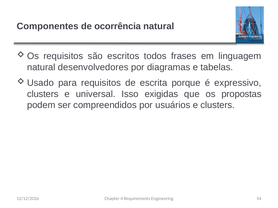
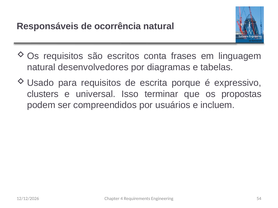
Componentes: Componentes -> Responsáveis (48, 26)
todos: todos -> conta (155, 56)
exigidas: exigidas -> terminar (161, 94)
e clusters: clusters -> incluem (218, 105)
